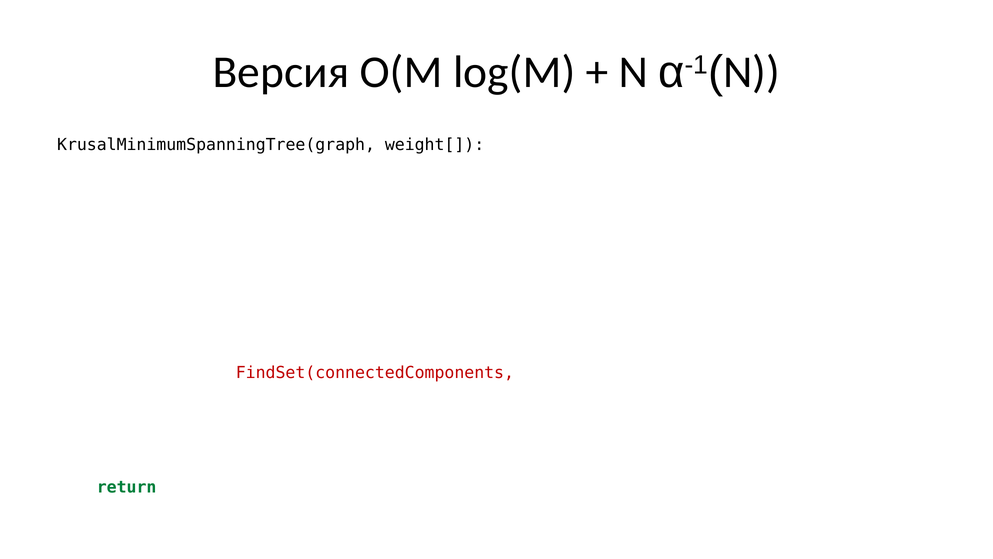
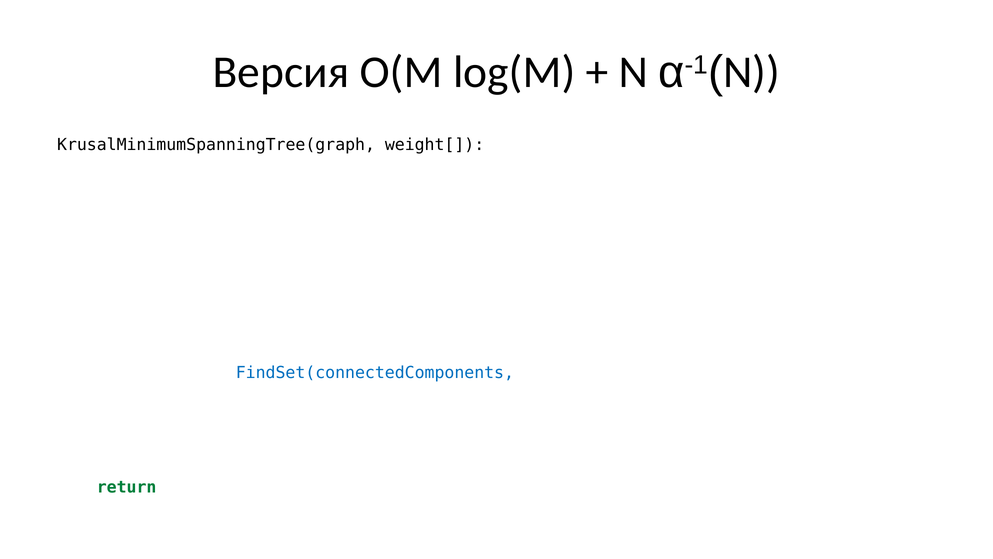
FindSet(connectedComponents colour: red -> blue (375, 373)
